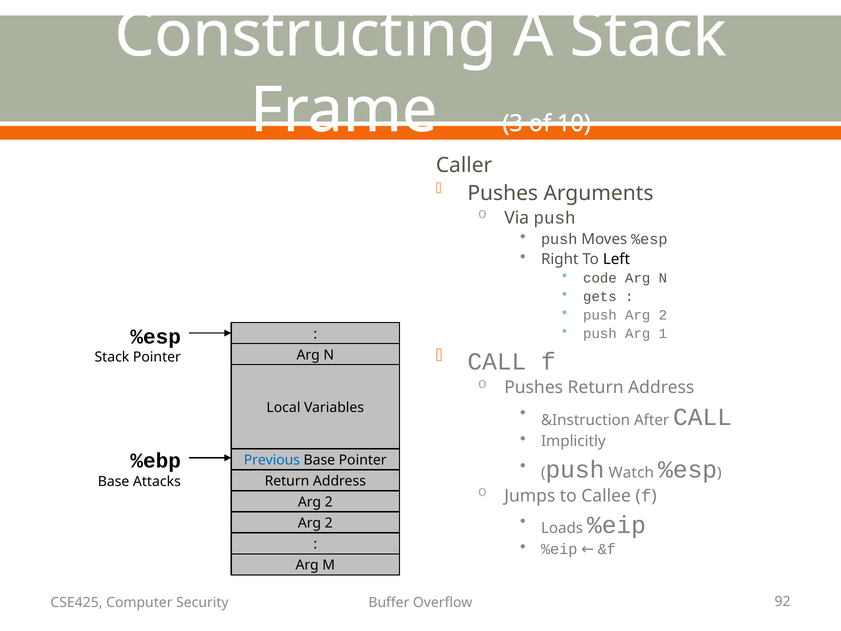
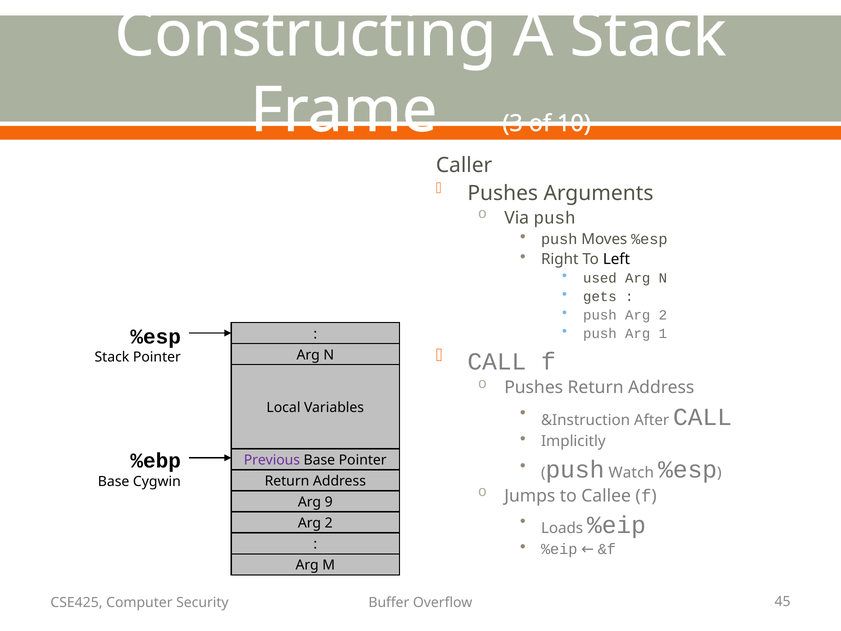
code: code -> used (600, 278)
Previous colour: blue -> purple (272, 460)
Attacks: Attacks -> Cygwin (157, 481)
2: 2 -> 9 (329, 502)
92: 92 -> 45 (783, 601)
